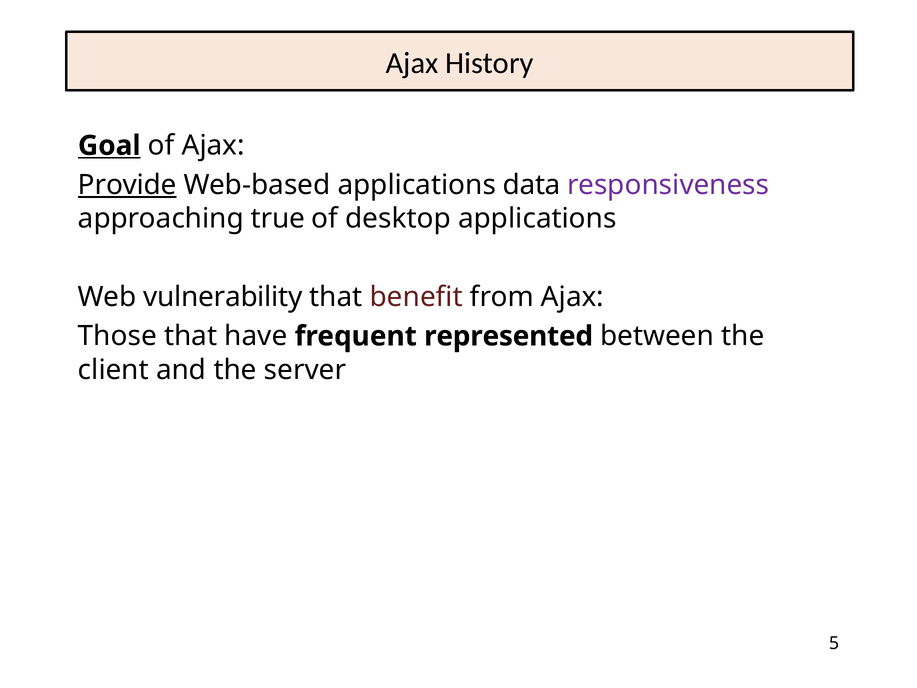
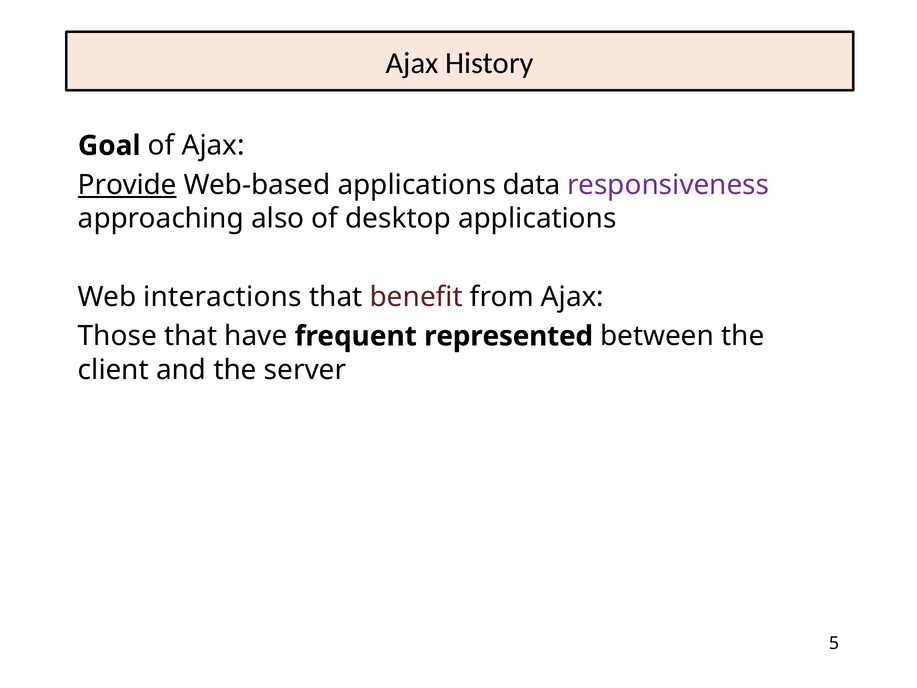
Goal underline: present -> none (109, 146)
true: true -> also (278, 218)
vulnerability: vulnerability -> interactions (223, 297)
